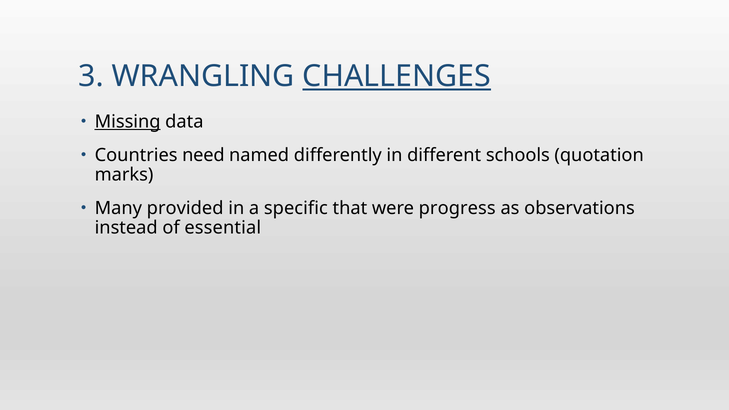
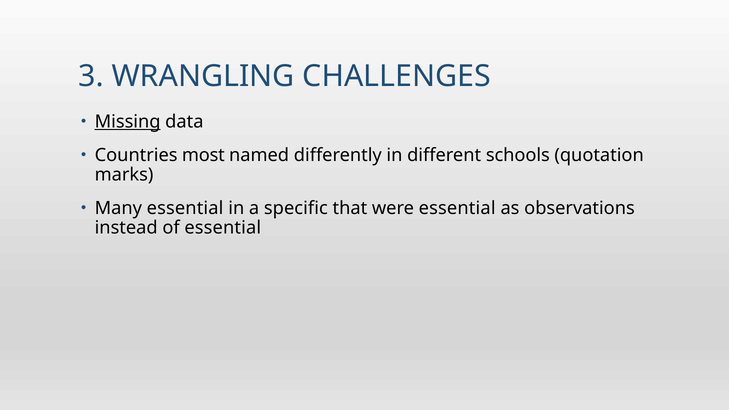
CHALLENGES underline: present -> none (397, 76)
need: need -> most (203, 155)
Many provided: provided -> essential (185, 208)
were progress: progress -> essential (457, 208)
